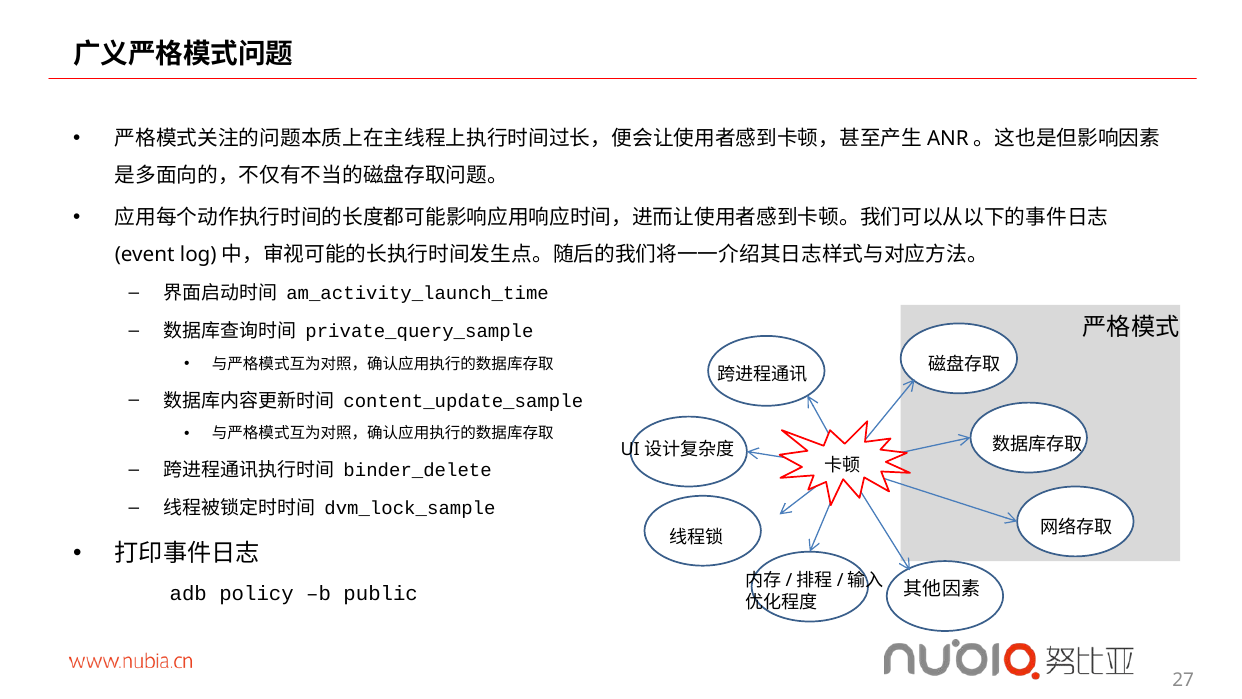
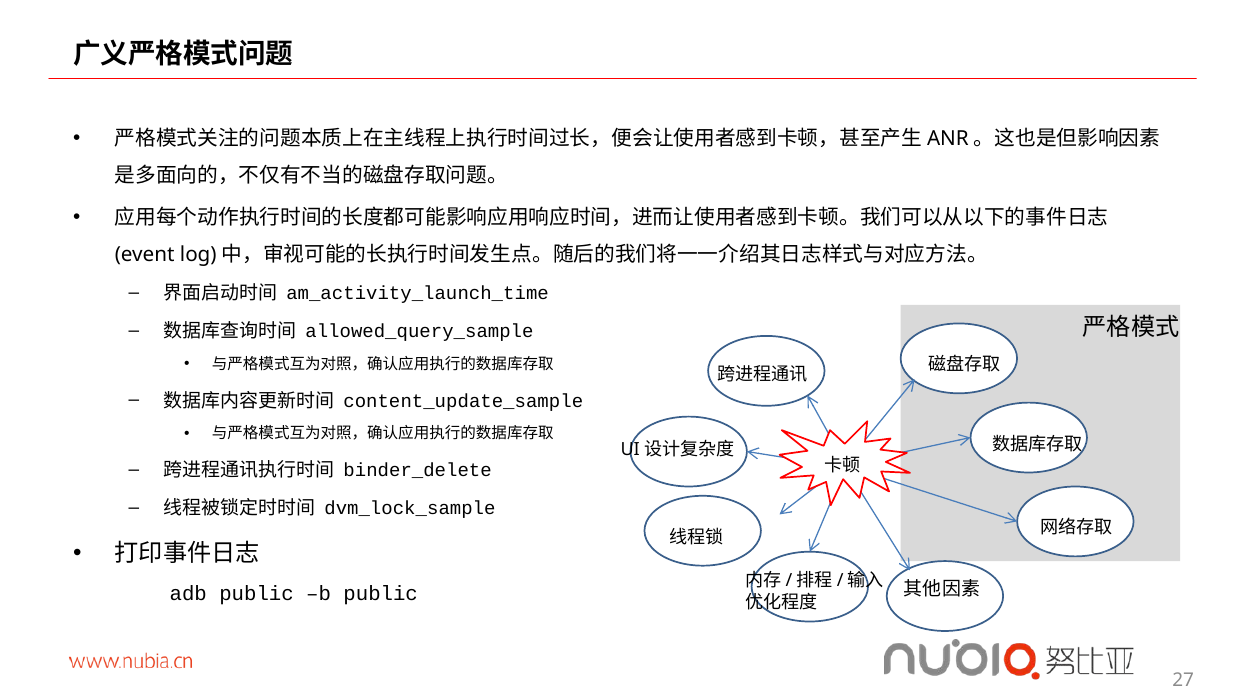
private_query_sample: private_query_sample -> allowed_query_sample (419, 332)
adb policy: policy -> public (257, 594)
